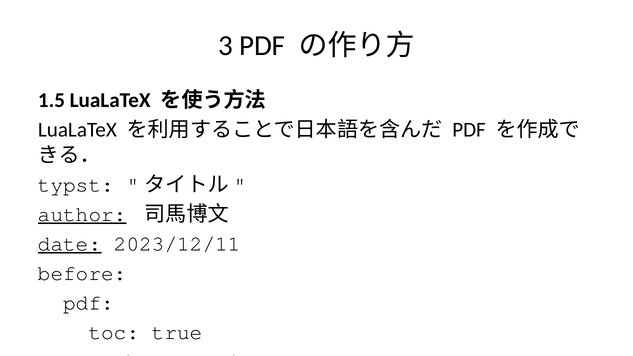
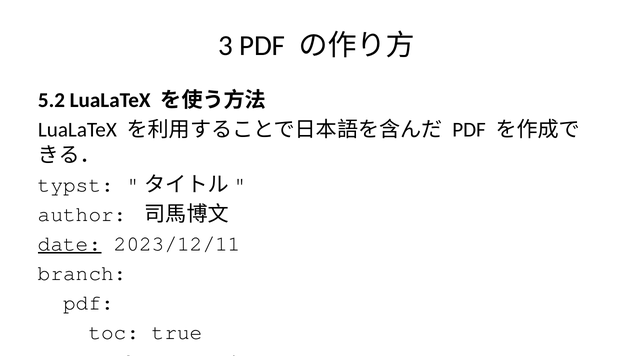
1.5: 1.5 -> 5.2 (51, 100)
author underline: present -> none (82, 214)
before: before -> branch (82, 273)
